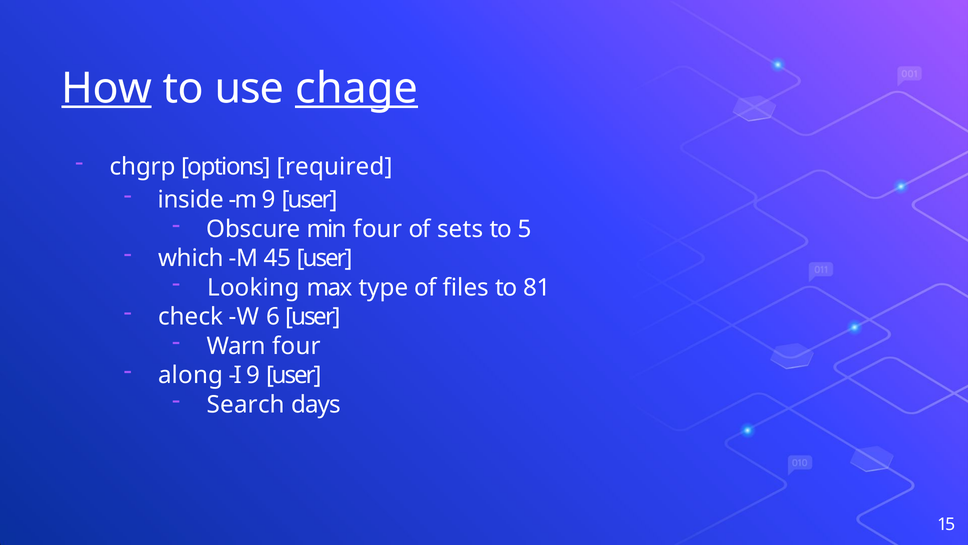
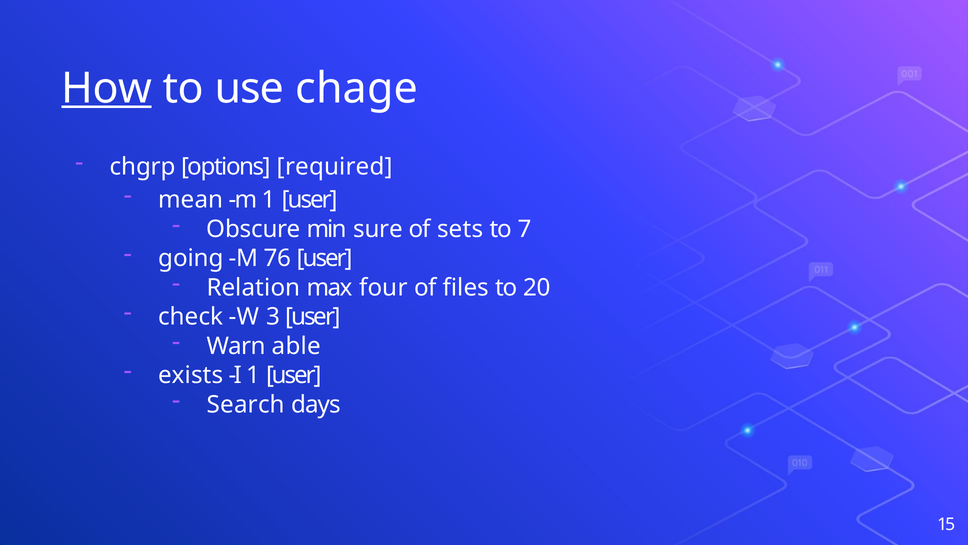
chage underline: present -> none (357, 88)
inside: inside -> mean (191, 200)
m 9: 9 -> 1 (269, 200)
min four: four -> sure (378, 229)
5: 5 -> 7 (525, 229)
which: which -> going (191, 258)
45: 45 -> 76 (277, 258)
Looking: Looking -> Relation (253, 287)
type: type -> four (383, 287)
81: 81 -> 20 (537, 287)
6: 6 -> 3 (273, 317)
Warn four: four -> able (296, 346)
along: along -> exists (191, 375)
I 9: 9 -> 1 (253, 375)
